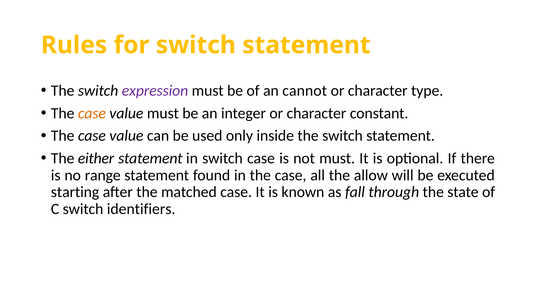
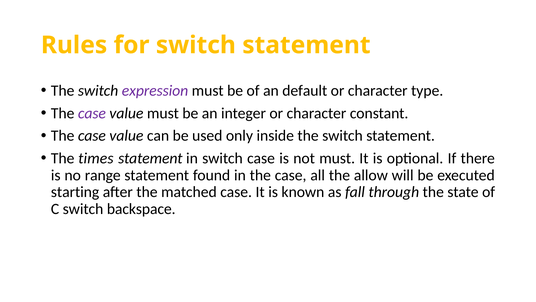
cannot: cannot -> default (305, 91)
case colour: orange -> purple (92, 113)
either: either -> times (96, 158)
identifiers: identifiers -> backspace (141, 209)
